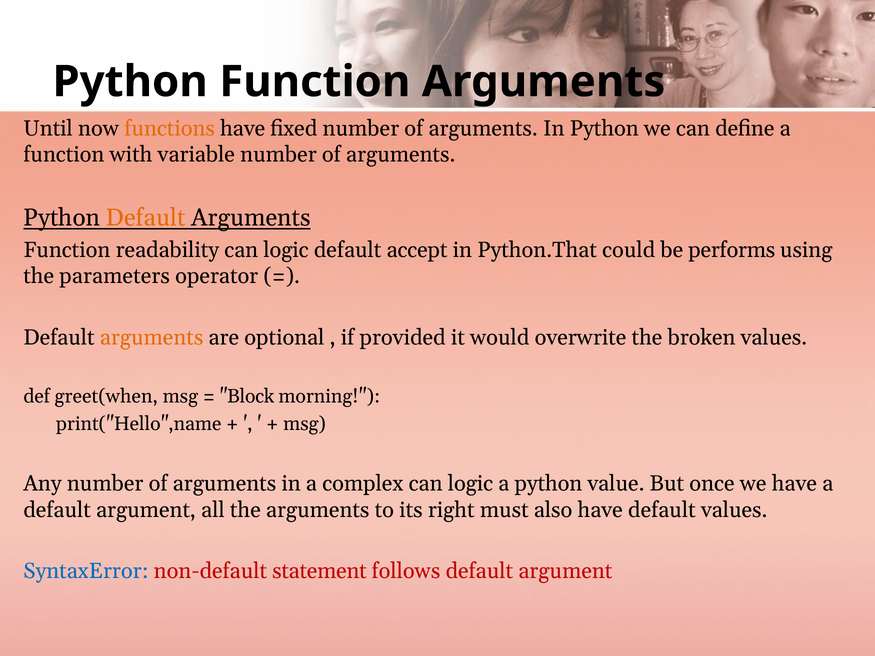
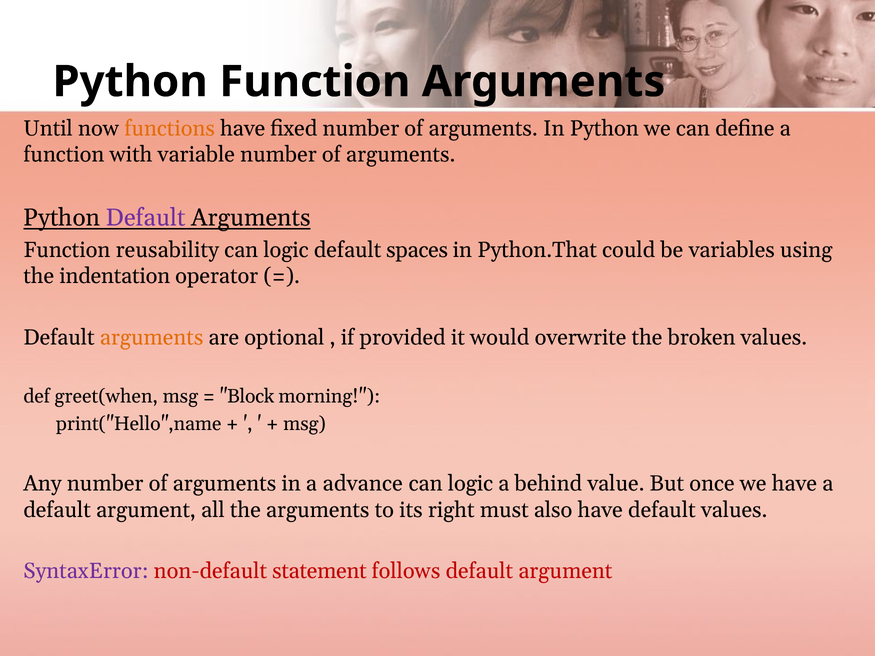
Default colour: orange -> purple (146, 218)
readability: readability -> reusability (167, 250)
accept: accept -> spaces (417, 250)
performs: performs -> variables (732, 250)
parameters: parameters -> indentation (115, 276)
complex: complex -> advance (363, 484)
a python: python -> behind (548, 484)
SyntaxError colour: blue -> purple (86, 571)
